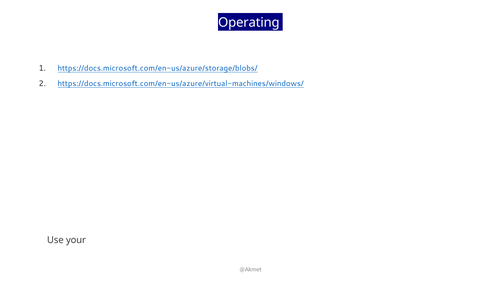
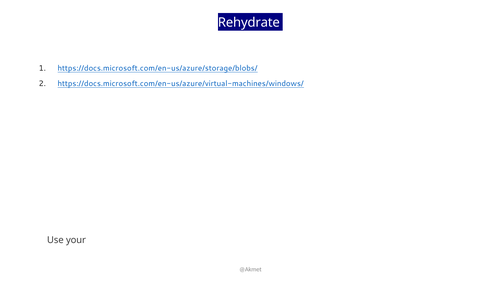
Operating: Operating -> Rehydrate (249, 23)
